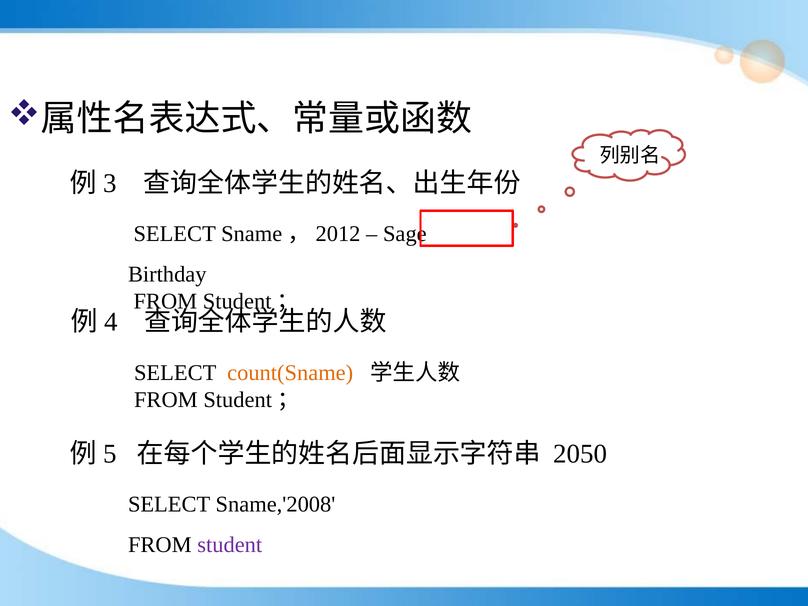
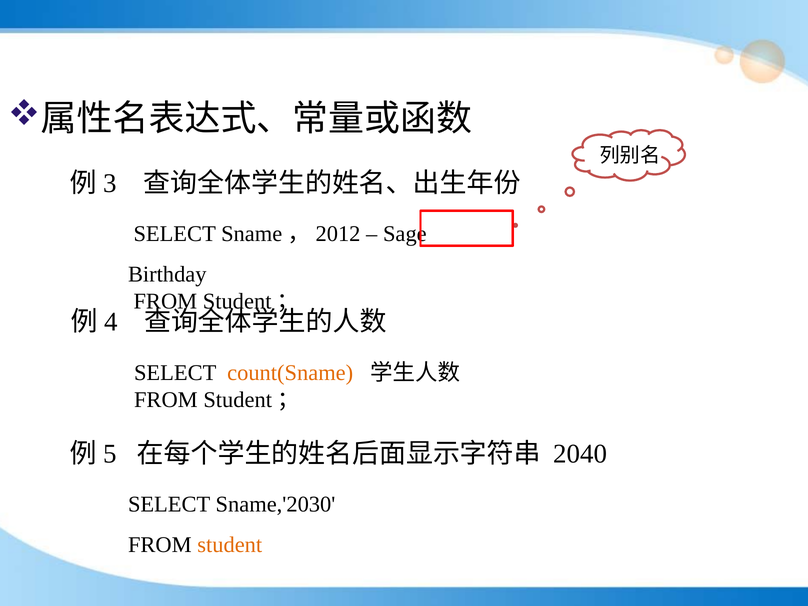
2050: 2050 -> 2040 (580, 454)
Sname,'2008: Sname,'2008 -> Sname,'2030 (275, 504)
student colour: purple -> orange (230, 545)
